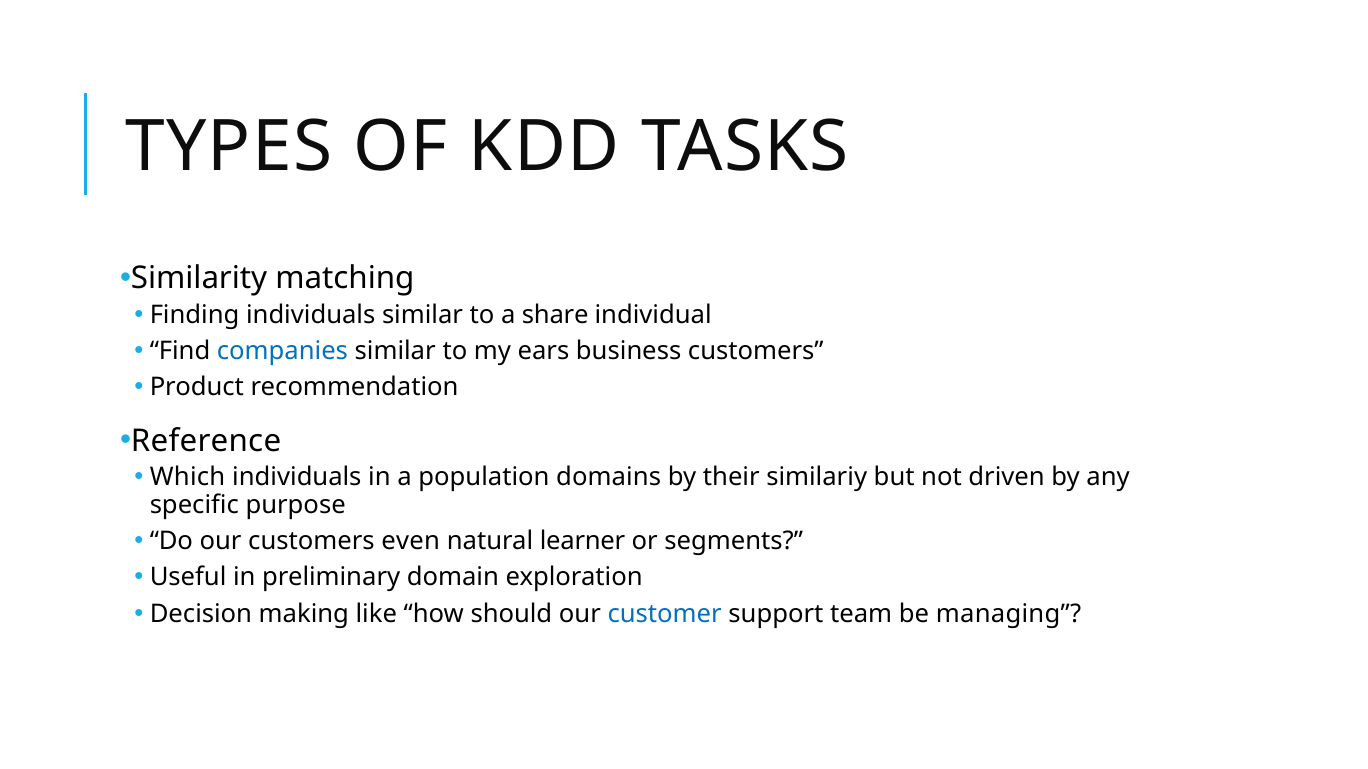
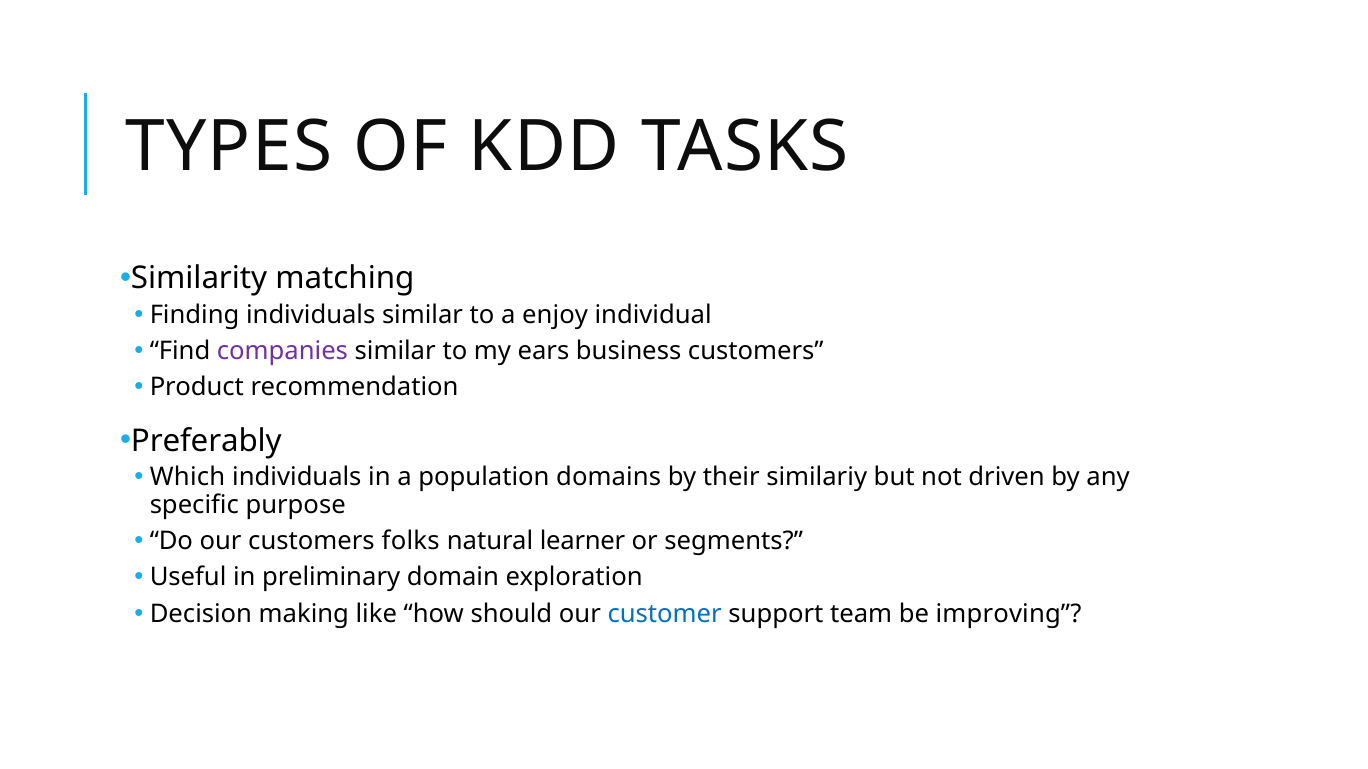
share: share -> enjoy (555, 315)
companies colour: blue -> purple (282, 351)
Reference: Reference -> Preferably (206, 441)
even: even -> folks (411, 542)
managing: managing -> improving (1009, 614)
